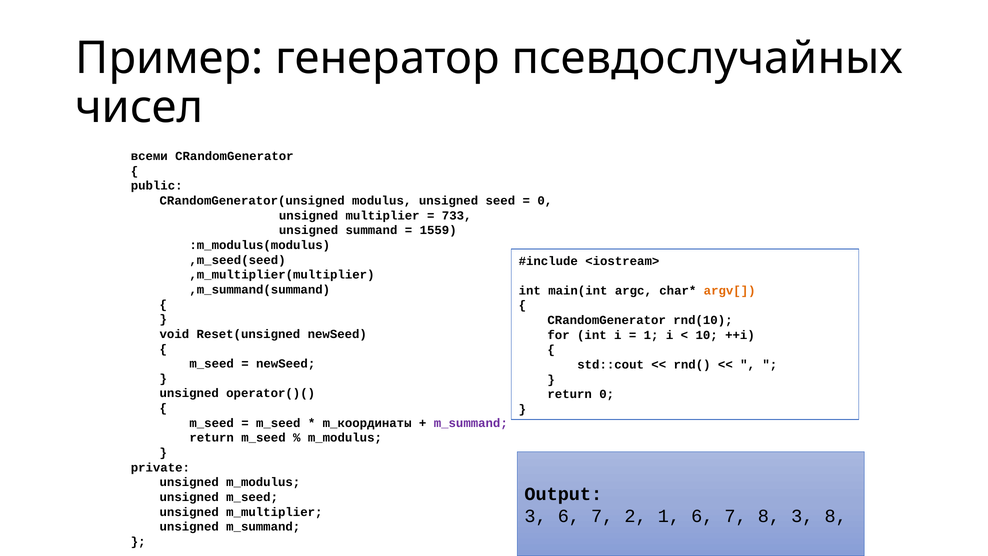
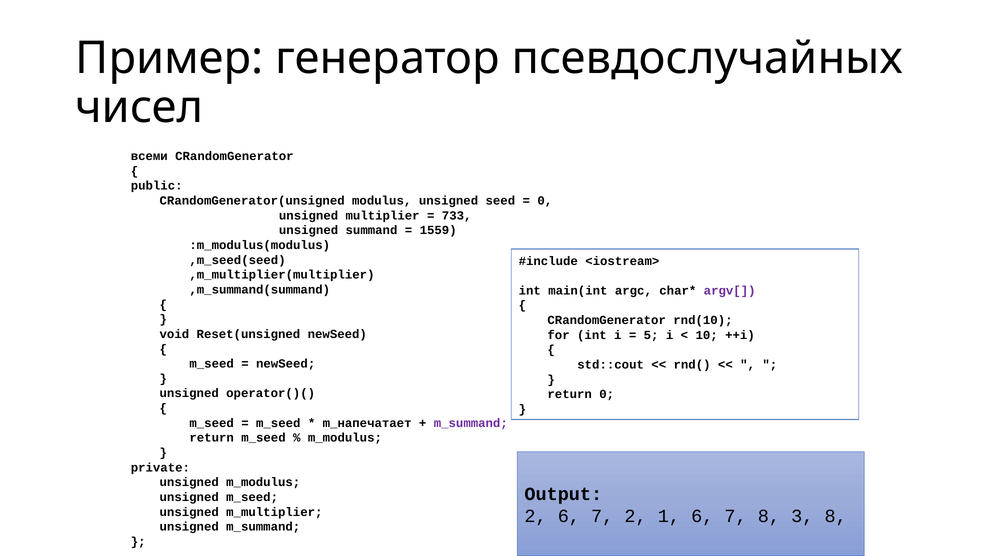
argv[ colour: orange -> purple (730, 290)
1: 1 -> 5 (651, 335)
m_координаты: m_координаты -> m_напечатает (367, 423)
3: 3 -> 2 (536, 516)
